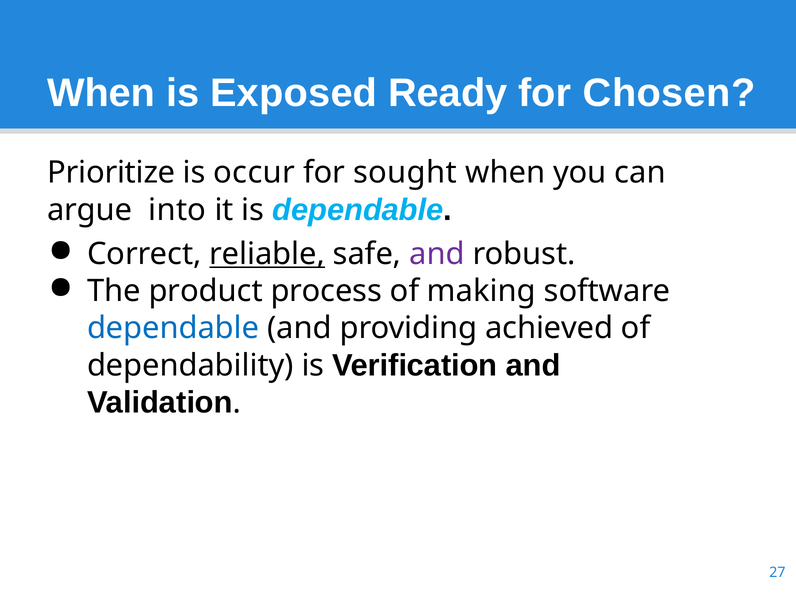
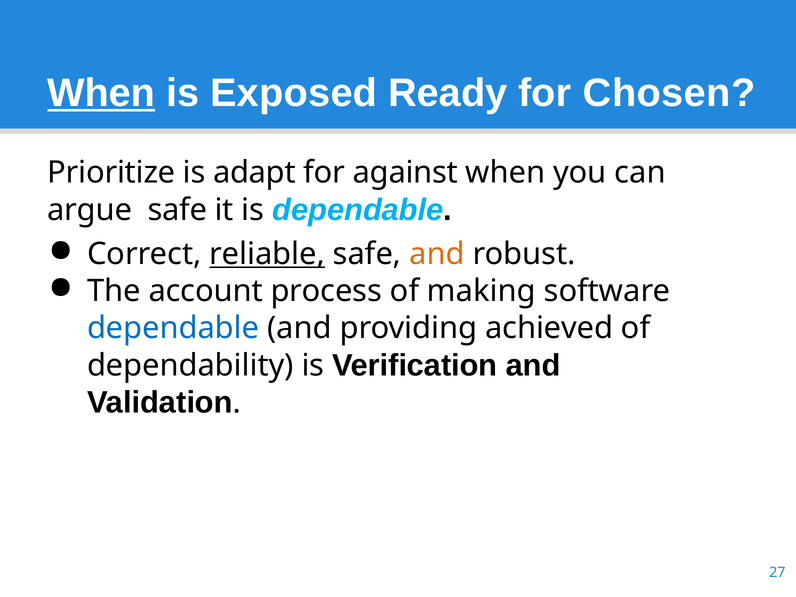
When underline: none -> present (101, 93)
occur: occur -> adapt (254, 173)
sought: sought -> against (405, 173)
argue into: into -> safe (178, 210)
and colour: purple -> orange (437, 254)
product: product -> account (206, 291)
